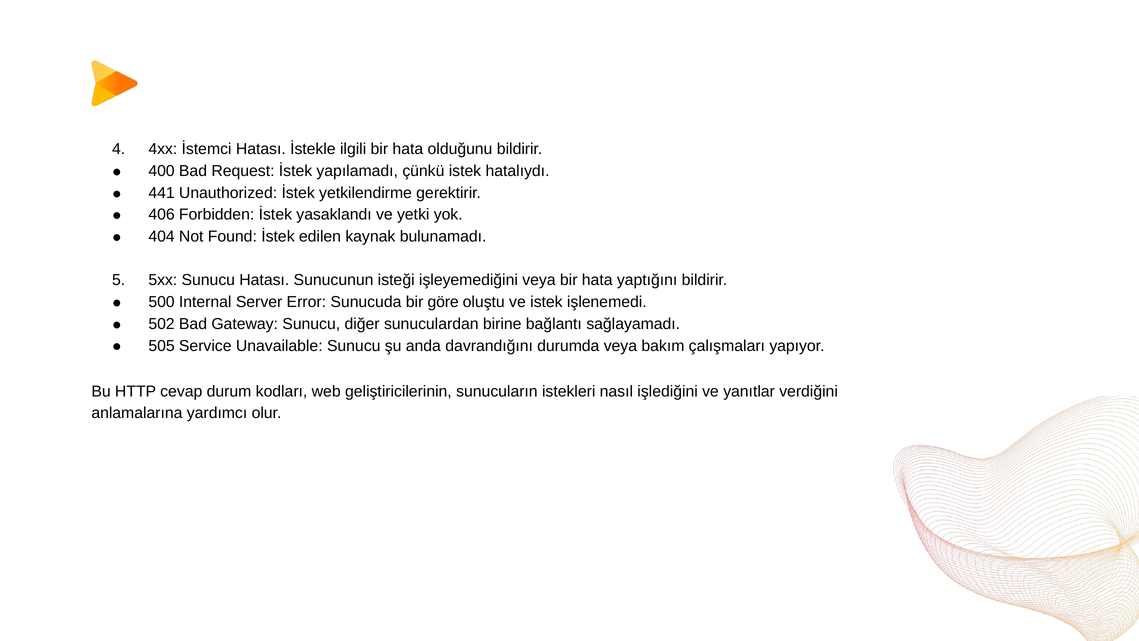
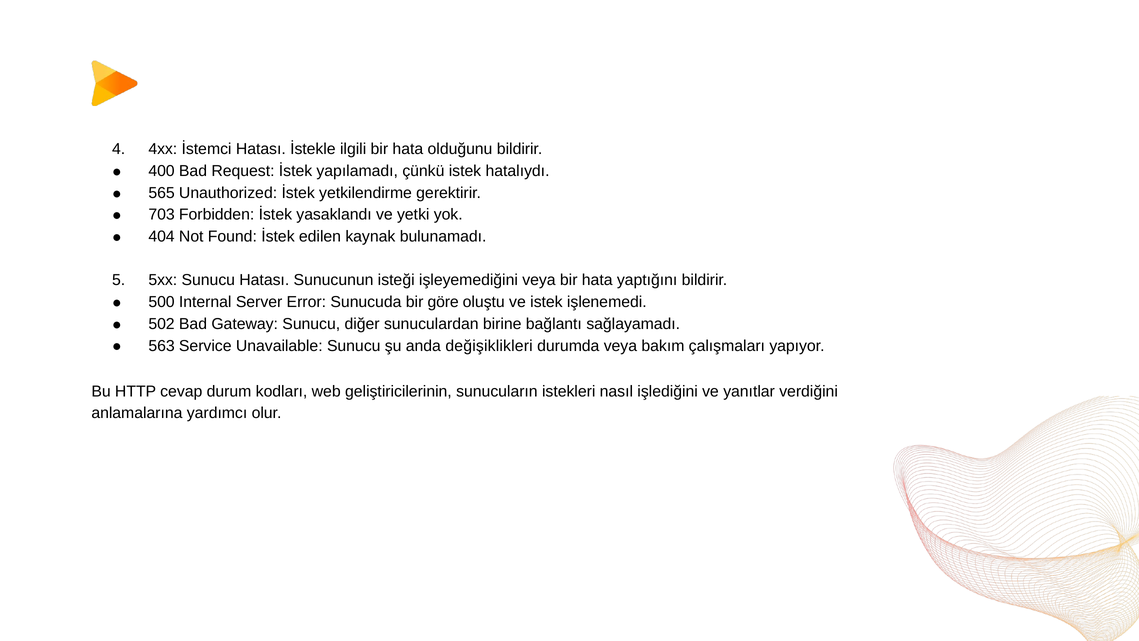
441: 441 -> 565 (162, 193)
406: 406 -> 703 (162, 215)
505: 505 -> 563 (162, 346)
davrandığını: davrandığını -> değişiklikleri (489, 346)
